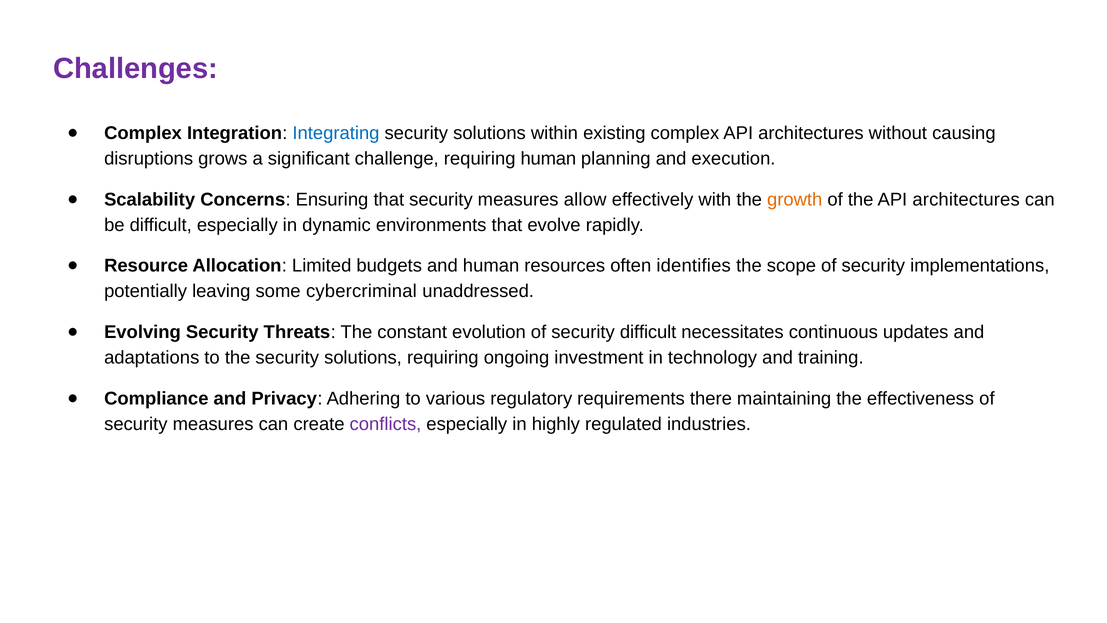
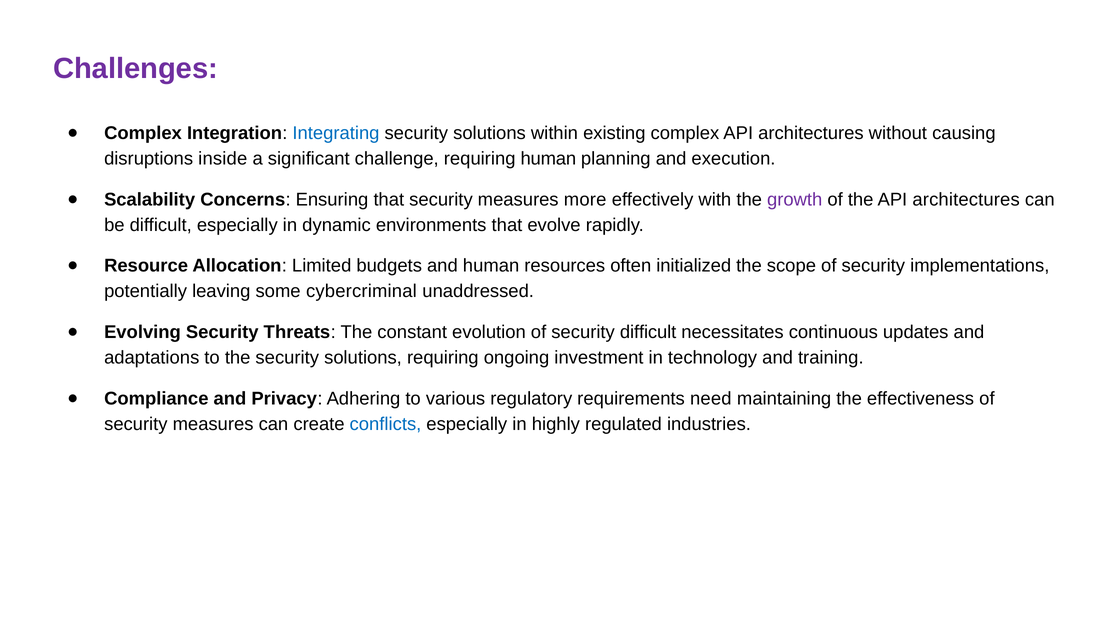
grows: grows -> inside (223, 159)
allow: allow -> more (585, 199)
growth colour: orange -> purple (795, 199)
identifies: identifies -> initialized (694, 266)
there: there -> need (711, 398)
conflicts colour: purple -> blue (385, 424)
